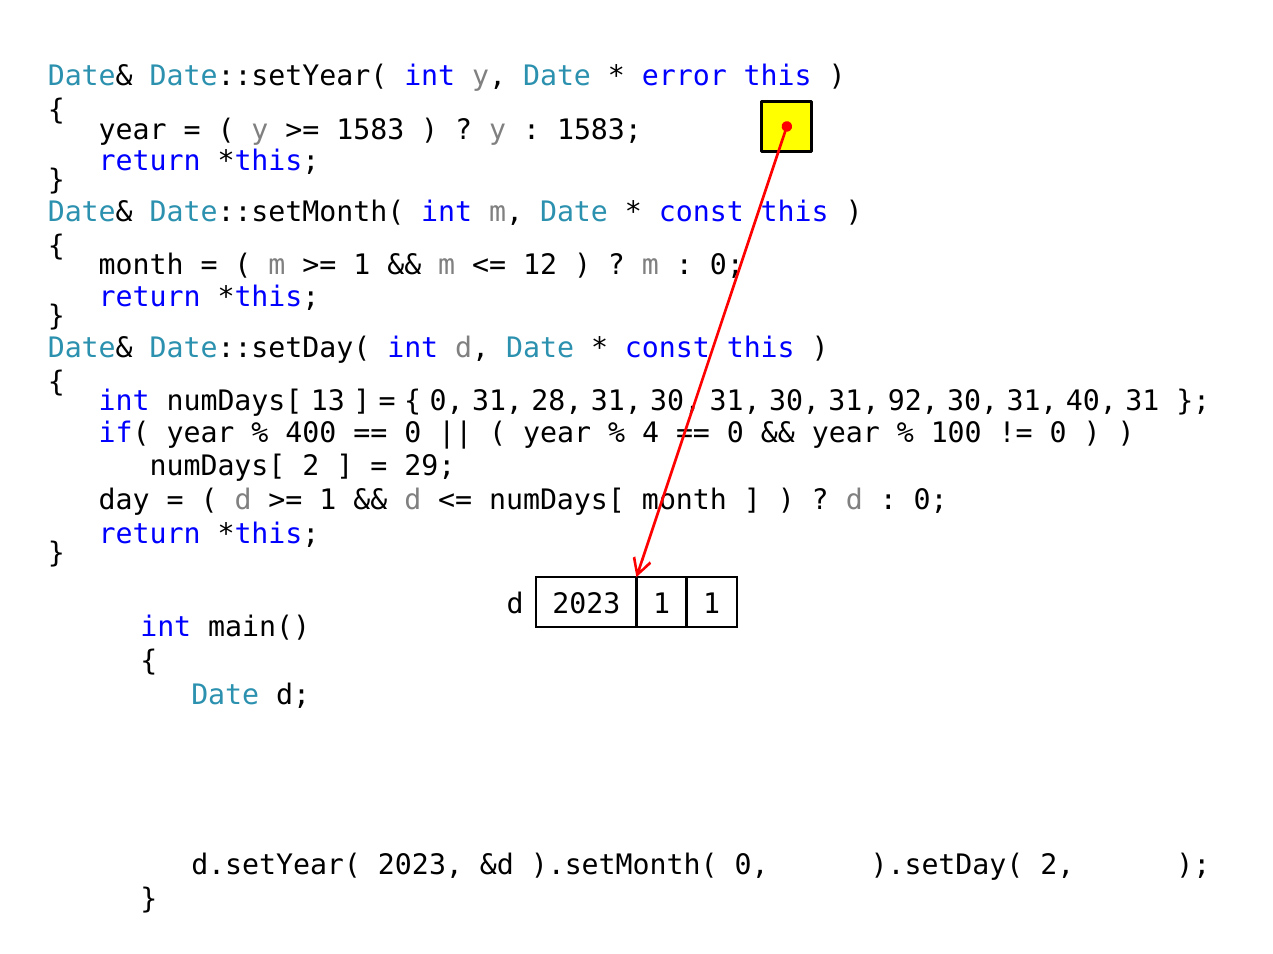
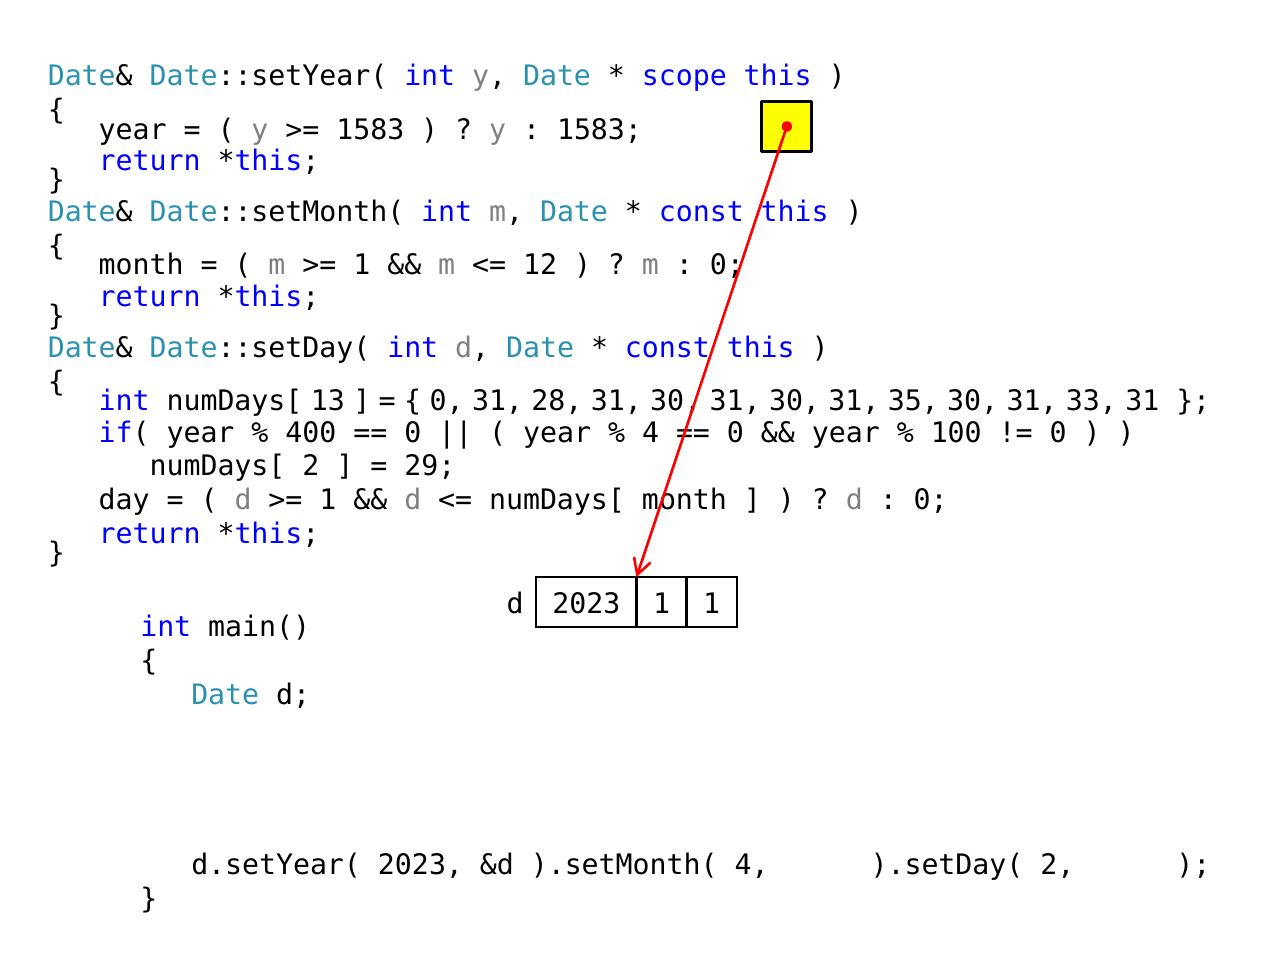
error: error -> scope (684, 77)
92: 92 -> 35 (913, 401)
40: 40 -> 33 (1091, 401)
).setMonth( 0: 0 -> 4 (752, 865)
